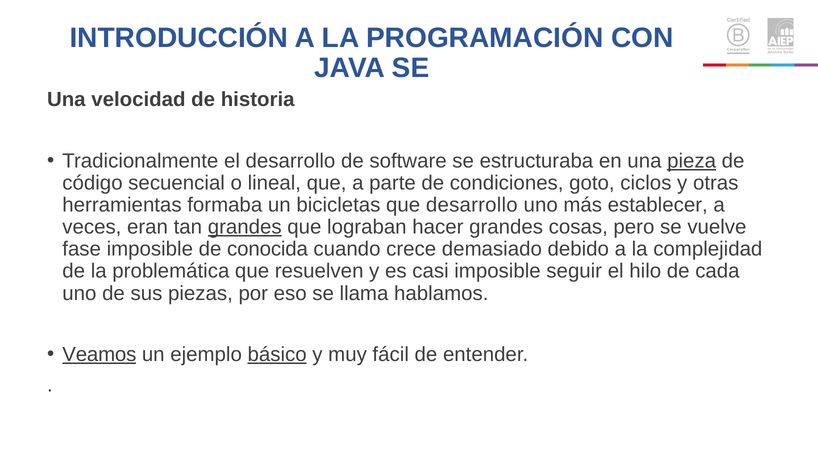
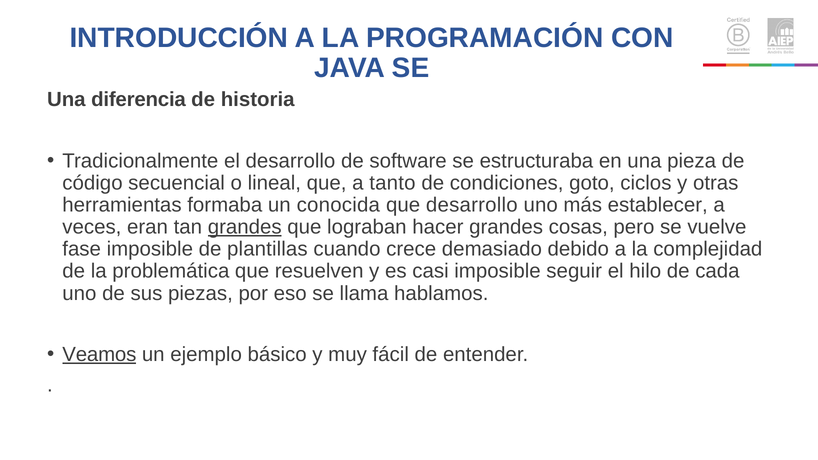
velocidad: velocidad -> diferencia (139, 100)
pieza underline: present -> none (692, 161)
parte: parte -> tanto (392, 183)
bicicletas: bicicletas -> conocida (338, 205)
conocida: conocida -> plantillas (267, 249)
básico underline: present -> none (277, 355)
